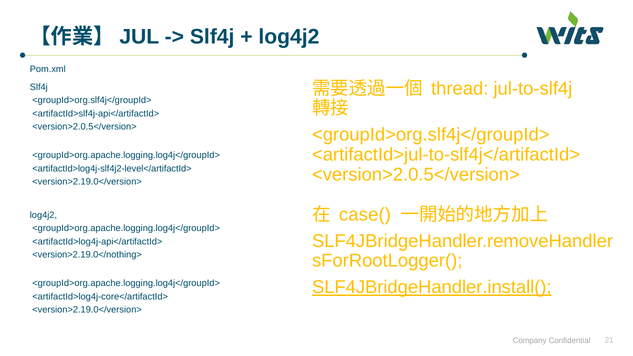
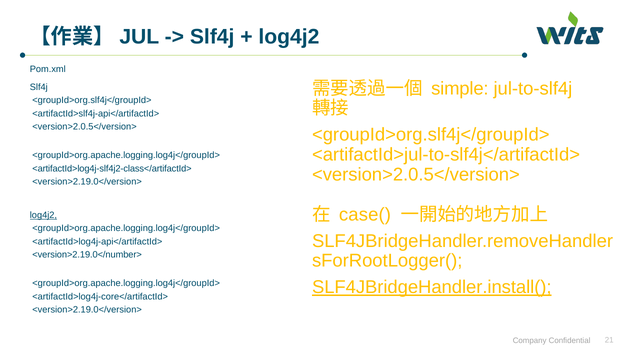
thread: thread -> simple (460, 88)
<artifactId>log4j-slf4j2-level</artifactId>: <artifactId>log4j-slf4j2-level</artifactId> -> <artifactId>log4j-slf4j2-class</artifactId> (112, 169)
log4j2 underline: none -> present (43, 215)
<version>2.19.0</nothing>: <version>2.19.0</nothing> -> <version>2.19.0</number> (87, 255)
